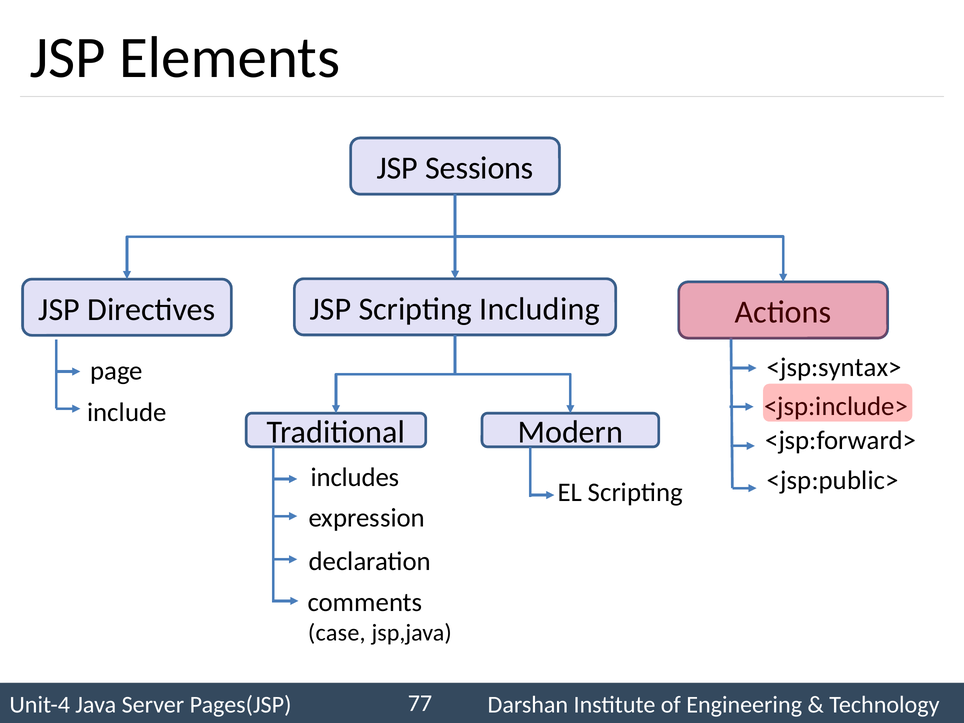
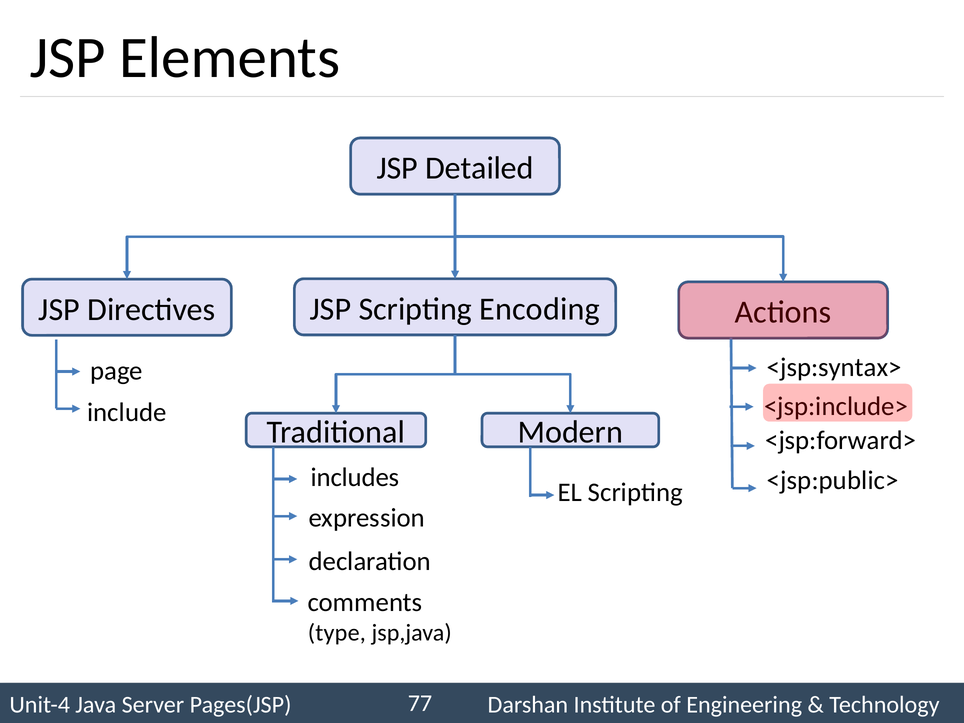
Sessions: Sessions -> Detailed (479, 168)
Including: Including -> Encoding (540, 309)
case: case -> type (337, 633)
